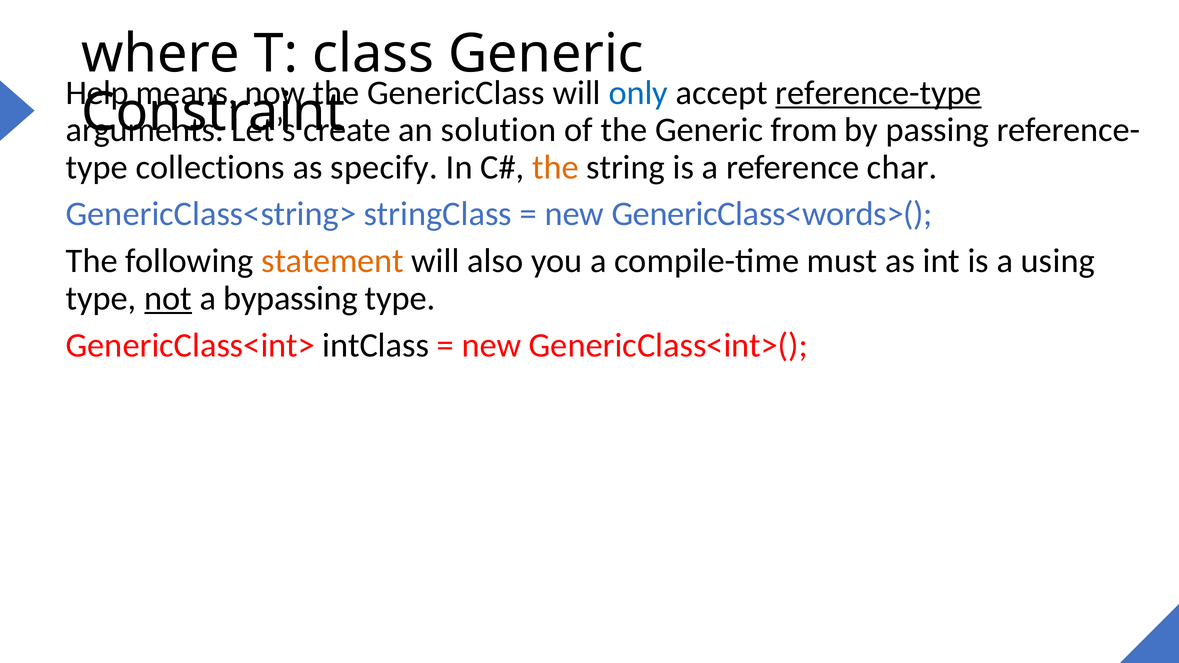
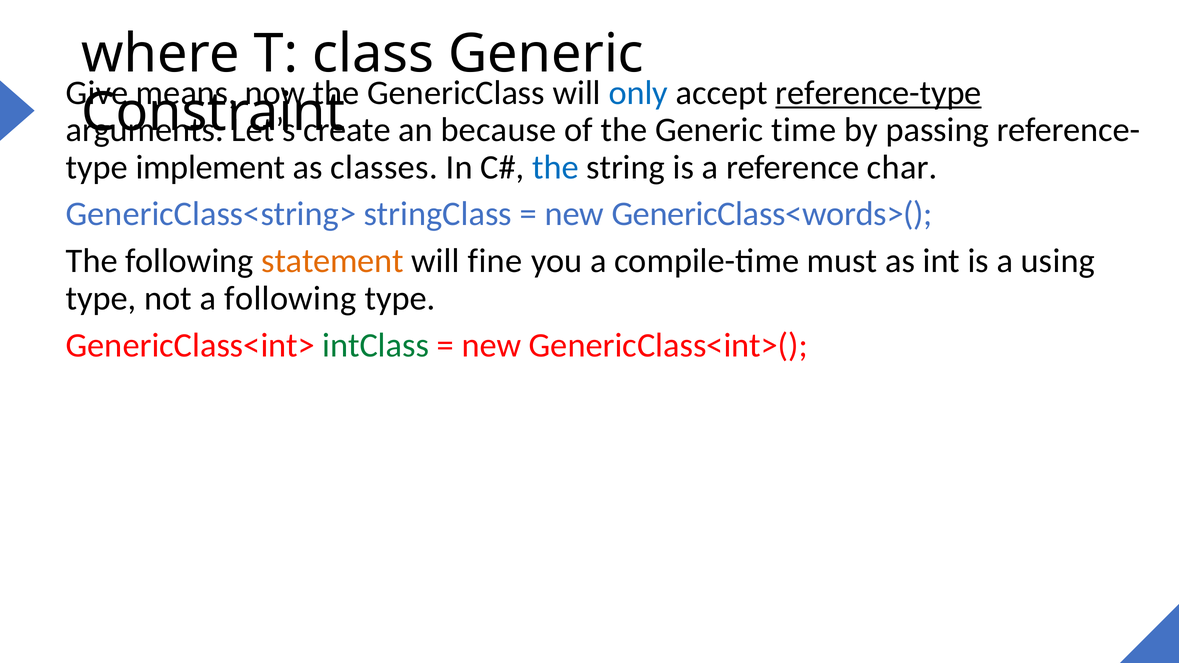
Help: Help -> Give (97, 93)
solution: solution -> because (499, 130)
from: from -> time (804, 130)
collections: collections -> implement (211, 167)
specify: specify -> classes (384, 167)
the colour: orange -> blue (555, 167)
also: also -> fine (495, 261)
not underline: present -> none (168, 298)
a bypassing: bypassing -> following (290, 298)
intClass colour: black -> green (376, 345)
